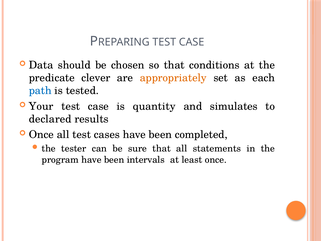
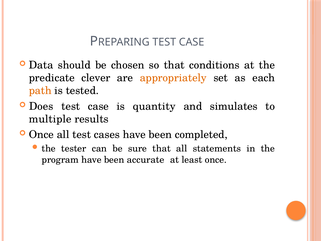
path colour: blue -> orange (40, 91)
Your: Your -> Does (41, 106)
declared: declared -> multiple (50, 119)
intervals: intervals -> accurate (146, 160)
